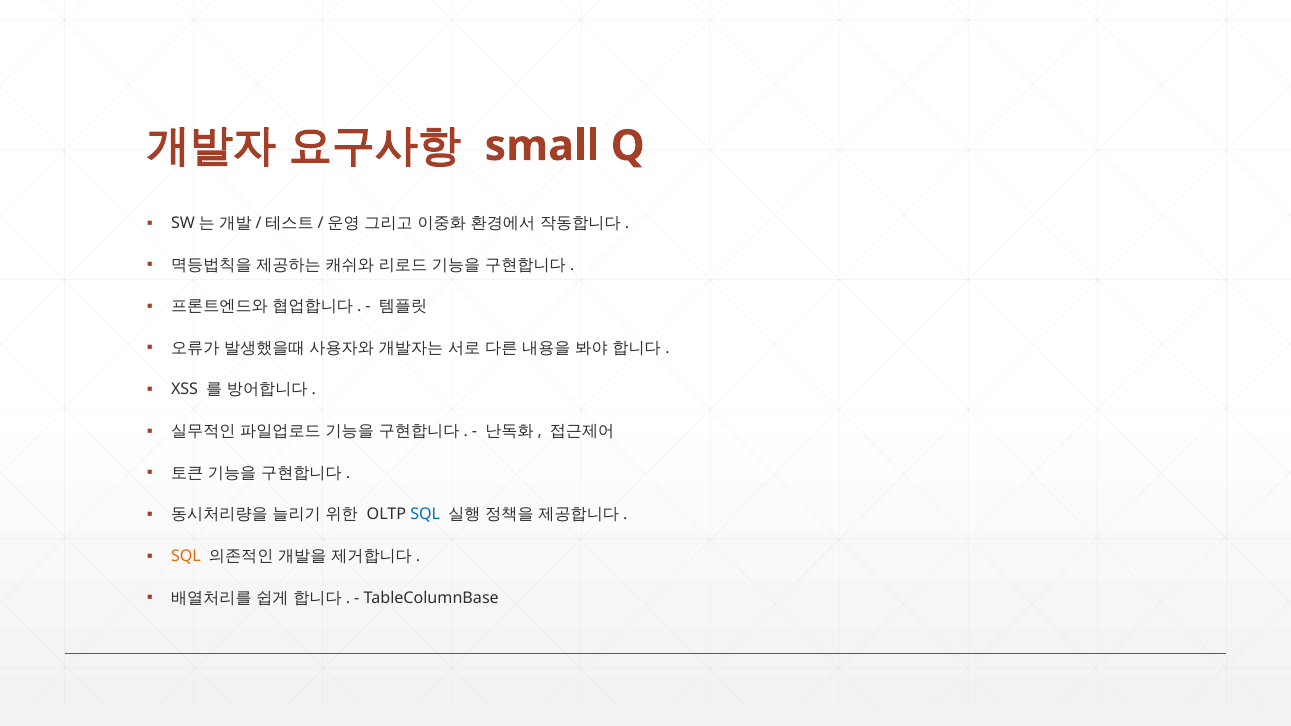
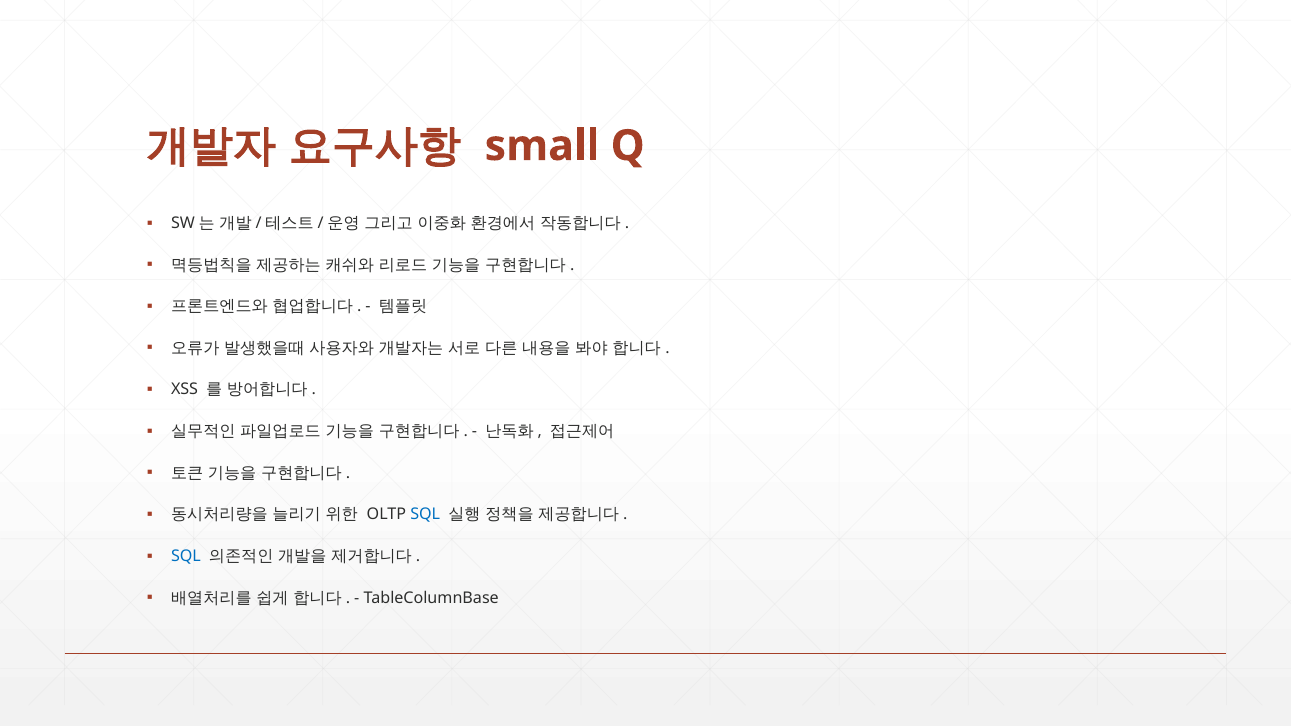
SQL colour: orange -> blue (186, 556)
